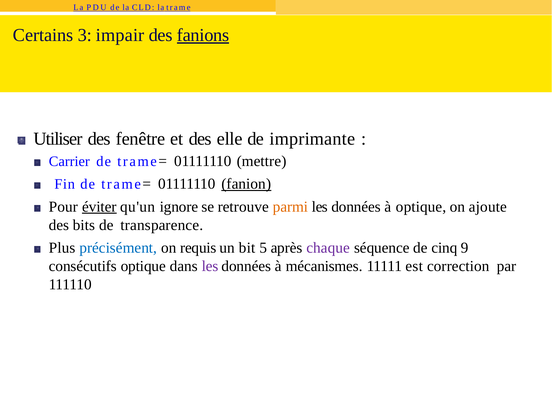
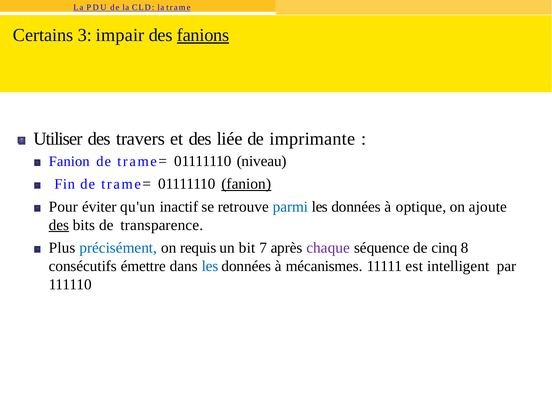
fenêtre: fenêtre -> travers (140, 139)
elle: elle -> liée (230, 139)
Carrier: Carrier -> Fanion (69, 161)
mettre: mettre -> niveau (262, 161)
éviter underline: present -> none (99, 206)
ignore: ignore -> inactif (179, 206)
parmi colour: orange -> blue (290, 206)
des underline: none -> present (59, 225)
5: 5 -> 7 (263, 247)
9: 9 -> 8 (465, 247)
consécutifs optique: optique -> émettre (143, 266)
les colour: purple -> blue (210, 266)
correction: correction -> intelligent (458, 266)
